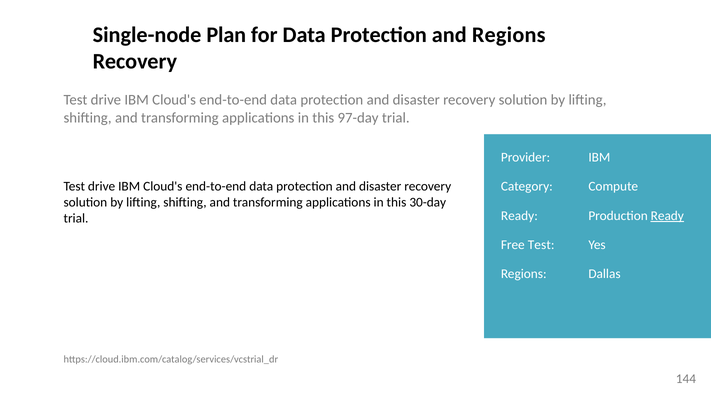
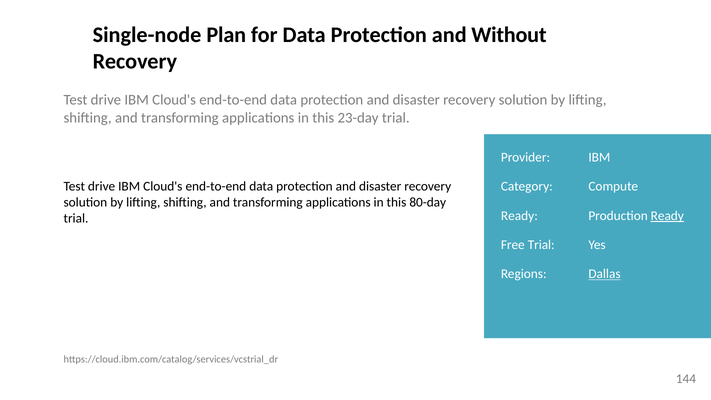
and Regions: Regions -> Without (509, 35)
97-day: 97-day -> 23-day (358, 118)
30-day: 30-day -> 80-day (428, 202)
Free Test: Test -> Trial (541, 245)
Dallas underline: none -> present (605, 274)
